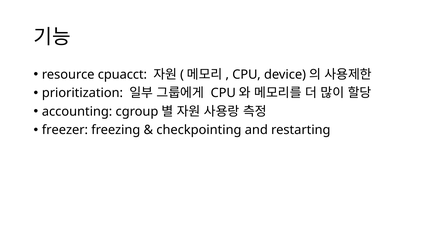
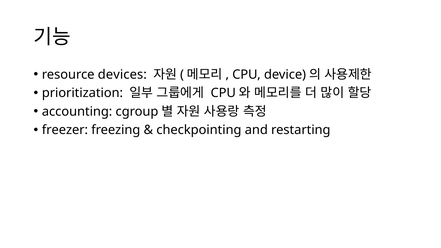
cpuacct: cpuacct -> devices (122, 75)
